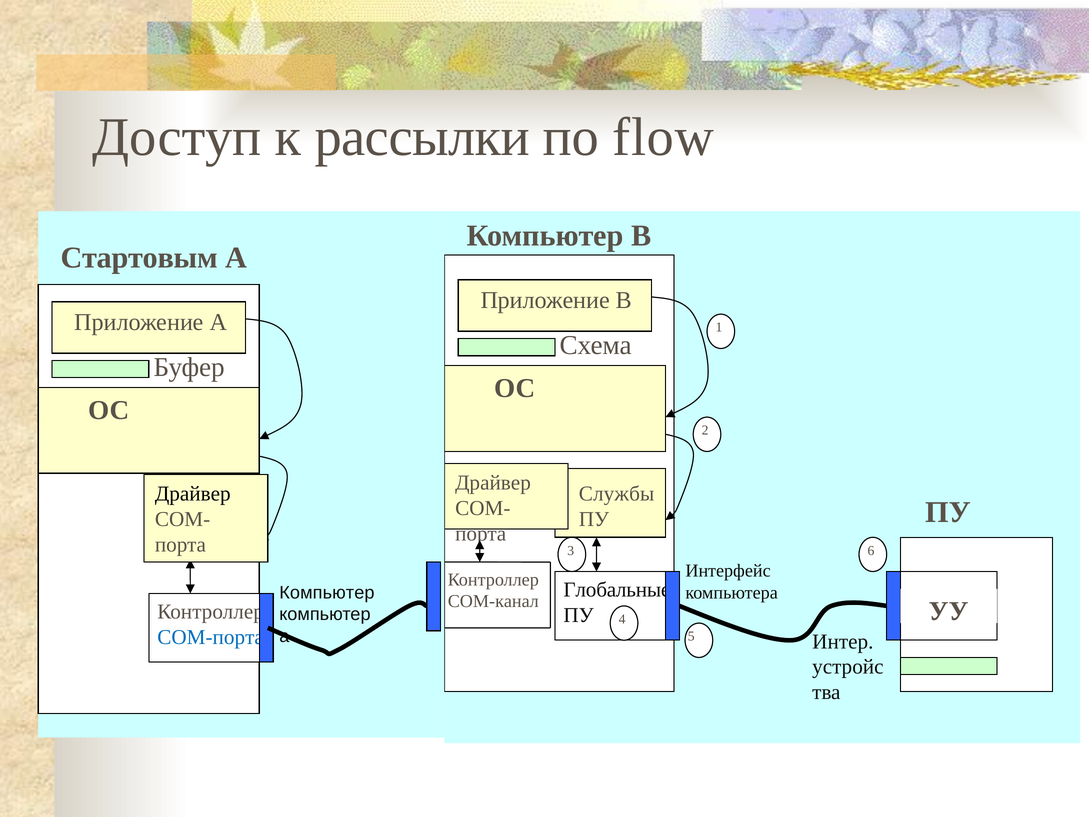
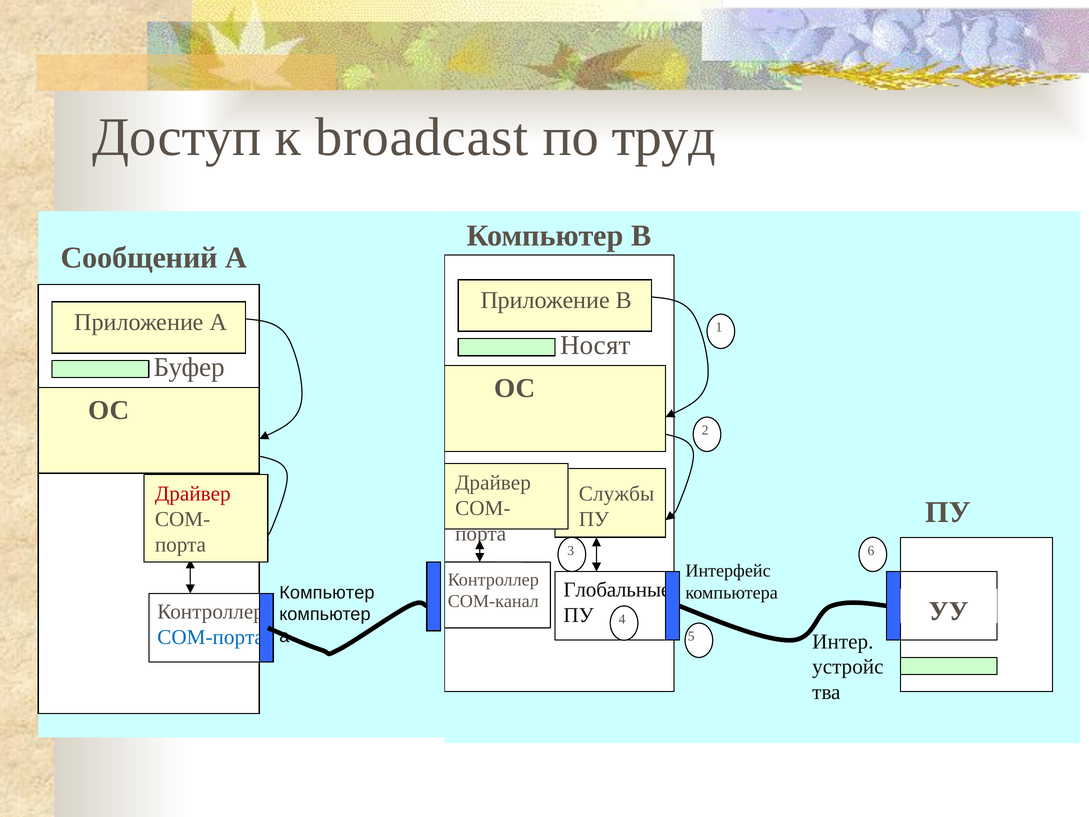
рассылки: рассылки -> broadcast (422, 137)
flow: flow -> труд (664, 137)
Стартовым: Стартовым -> Сообщений (139, 258)
Схема: Схема -> Носят (595, 345)
Драйвер colour: black -> red (193, 494)
